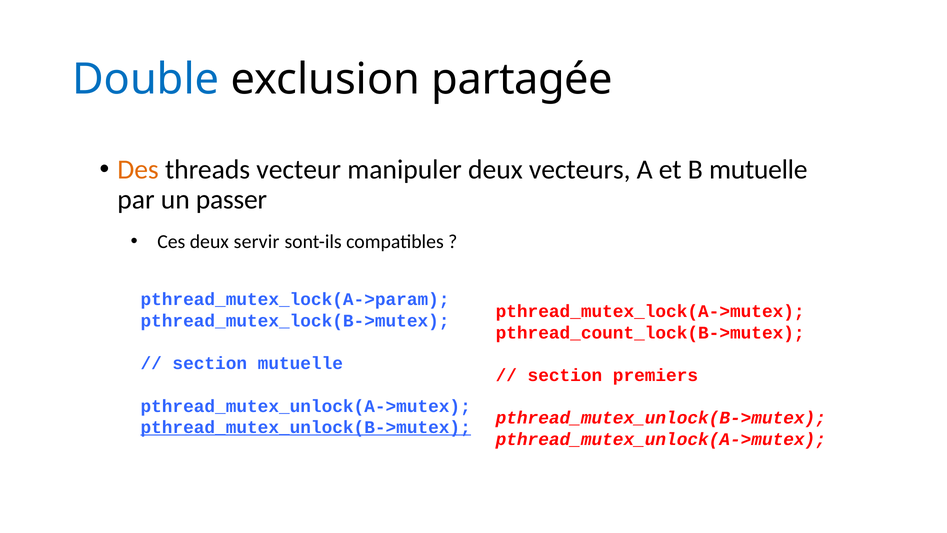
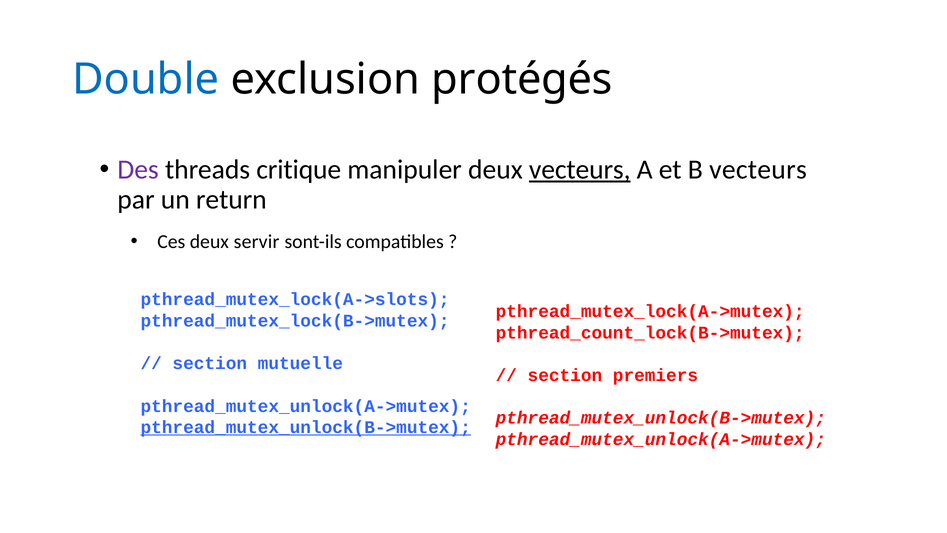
partagée: partagée -> protégés (522, 80)
Des colour: orange -> purple (138, 170)
vecteur: vecteur -> critique (299, 170)
vecteurs underline: none -> present (580, 170)
B mutuelle: mutuelle -> vecteurs (758, 170)
passer: passer -> return (231, 199)
pthread_mutex_lock(A->param: pthread_mutex_lock(A->param -> pthread_mutex_lock(A->slots (295, 299)
